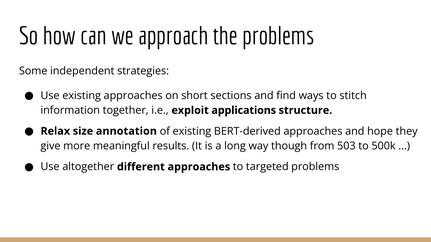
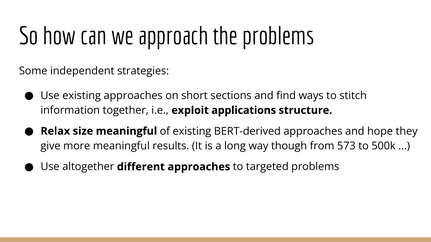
size annotation: annotation -> meaningful (126, 131)
503: 503 -> 573 (346, 146)
